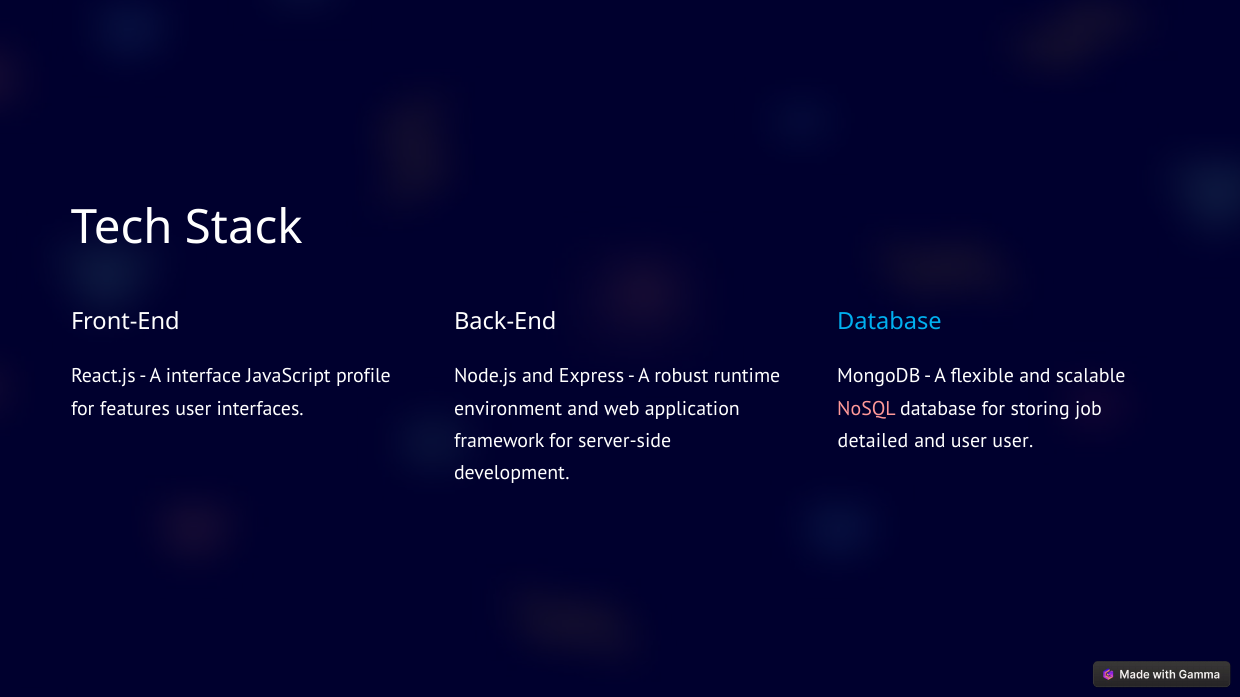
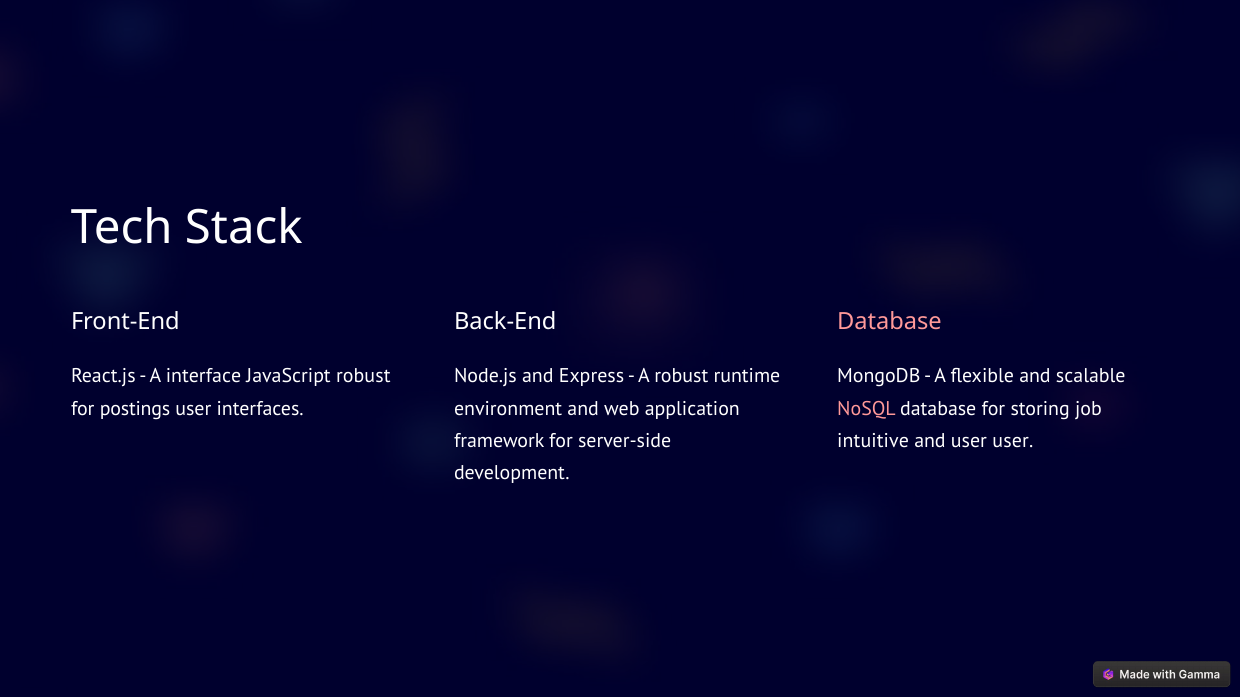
Database colour: light blue -> pink (890, 322)
JavaScript profile: profile -> robust (363, 377)
features: features -> postings (135, 409)
detailed: detailed -> intuitive (873, 441)
